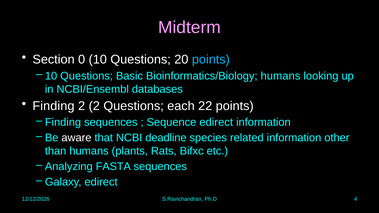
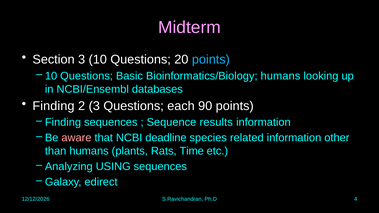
Section 0: 0 -> 3 (82, 60)
2 2: 2 -> 3 (94, 106)
22: 22 -> 90 (205, 106)
Sequence edirect: edirect -> results (216, 122)
aware colour: white -> pink (76, 138)
Bifxc: Bifxc -> Time (192, 151)
FASTA: FASTA -> USING (113, 167)
